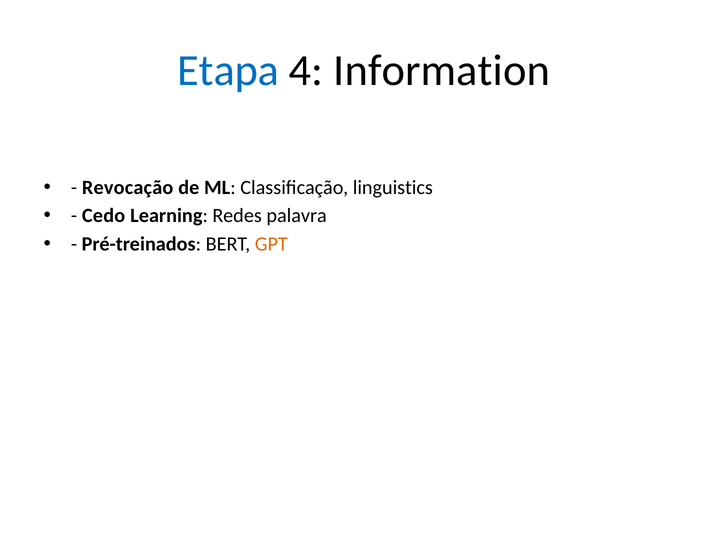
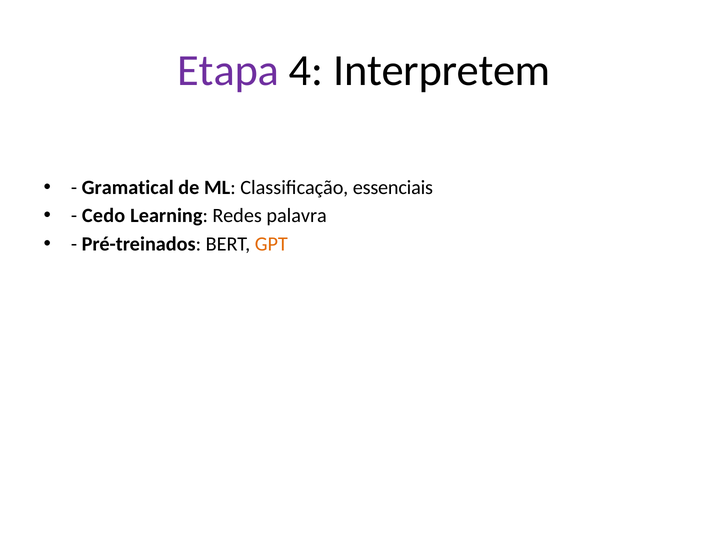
Etapa colour: blue -> purple (228, 70)
Information: Information -> Interpretem (442, 70)
Revocação: Revocação -> Gramatical (128, 187)
linguistics: linguistics -> essenciais (393, 187)
